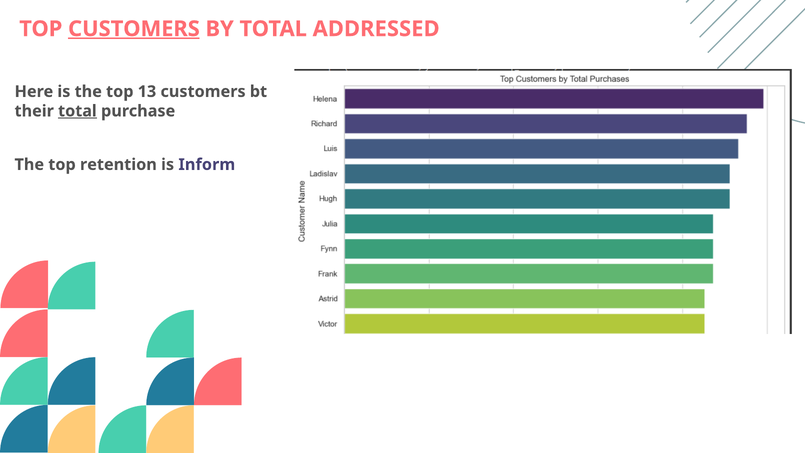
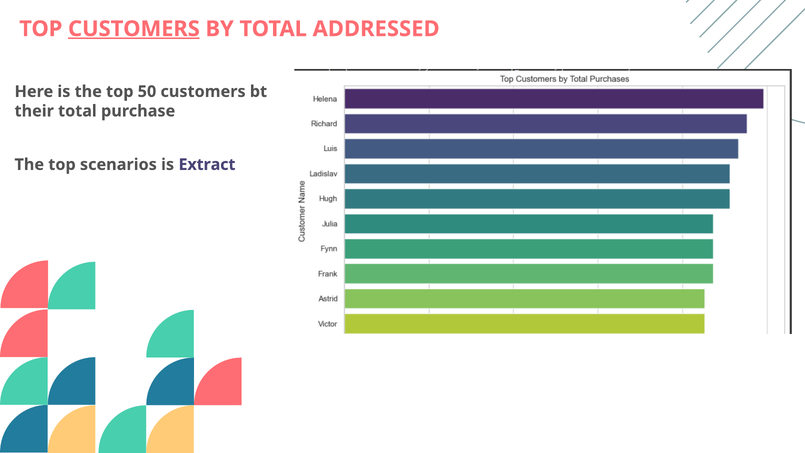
13: 13 -> 50 (147, 92)
total underline: present -> none (77, 111)
retention: retention -> scenarios (118, 165)
Inform: Inform -> Extract (207, 165)
